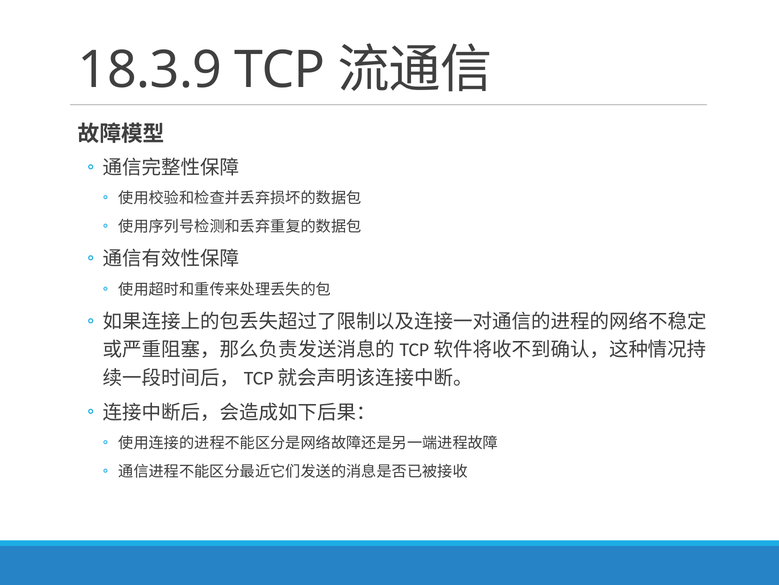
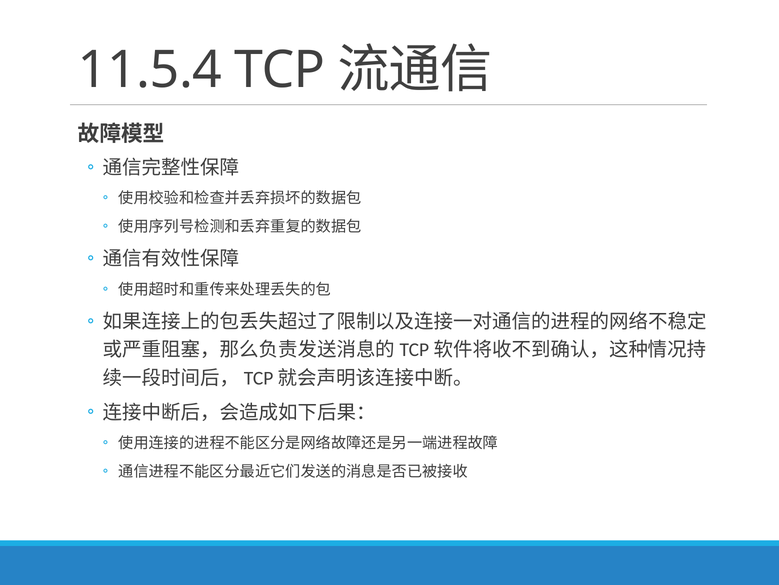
18.3.9: 18.3.9 -> 11.5.4 (150, 70)
